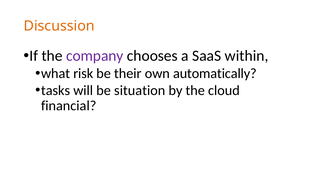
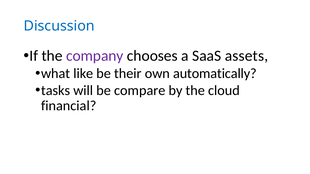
Discussion colour: orange -> blue (59, 26)
within: within -> assets (246, 56)
risk: risk -> like (83, 74)
situation: situation -> compare (140, 91)
